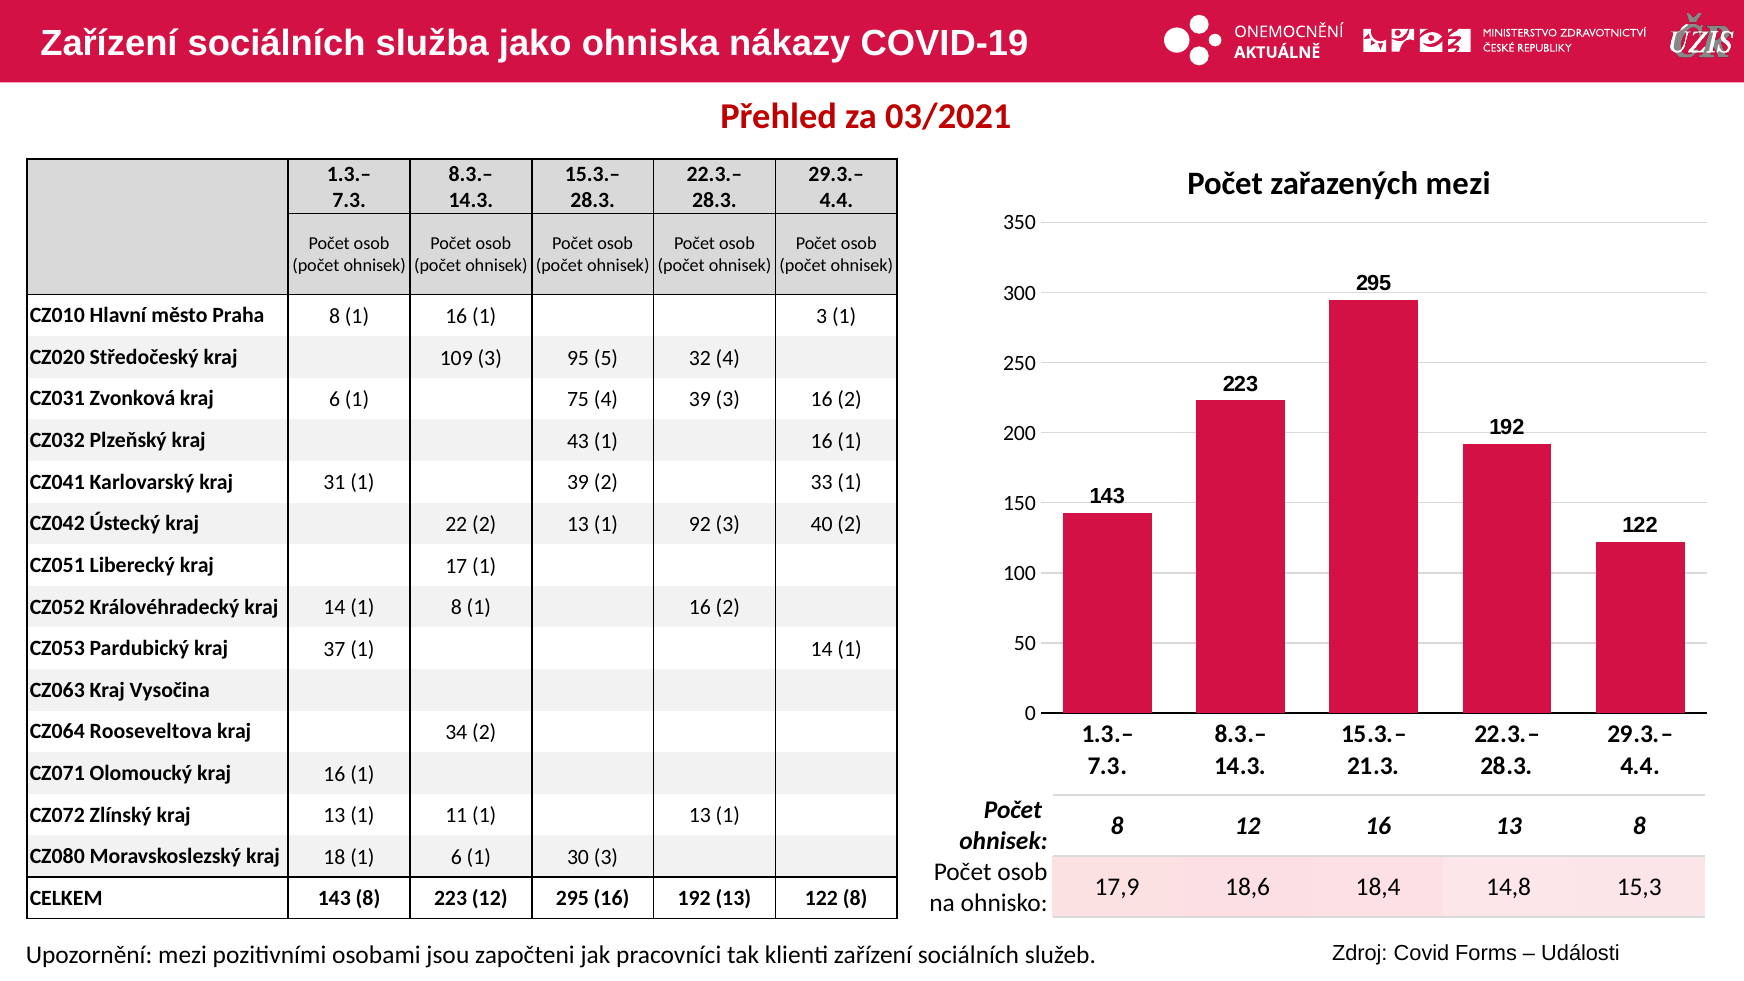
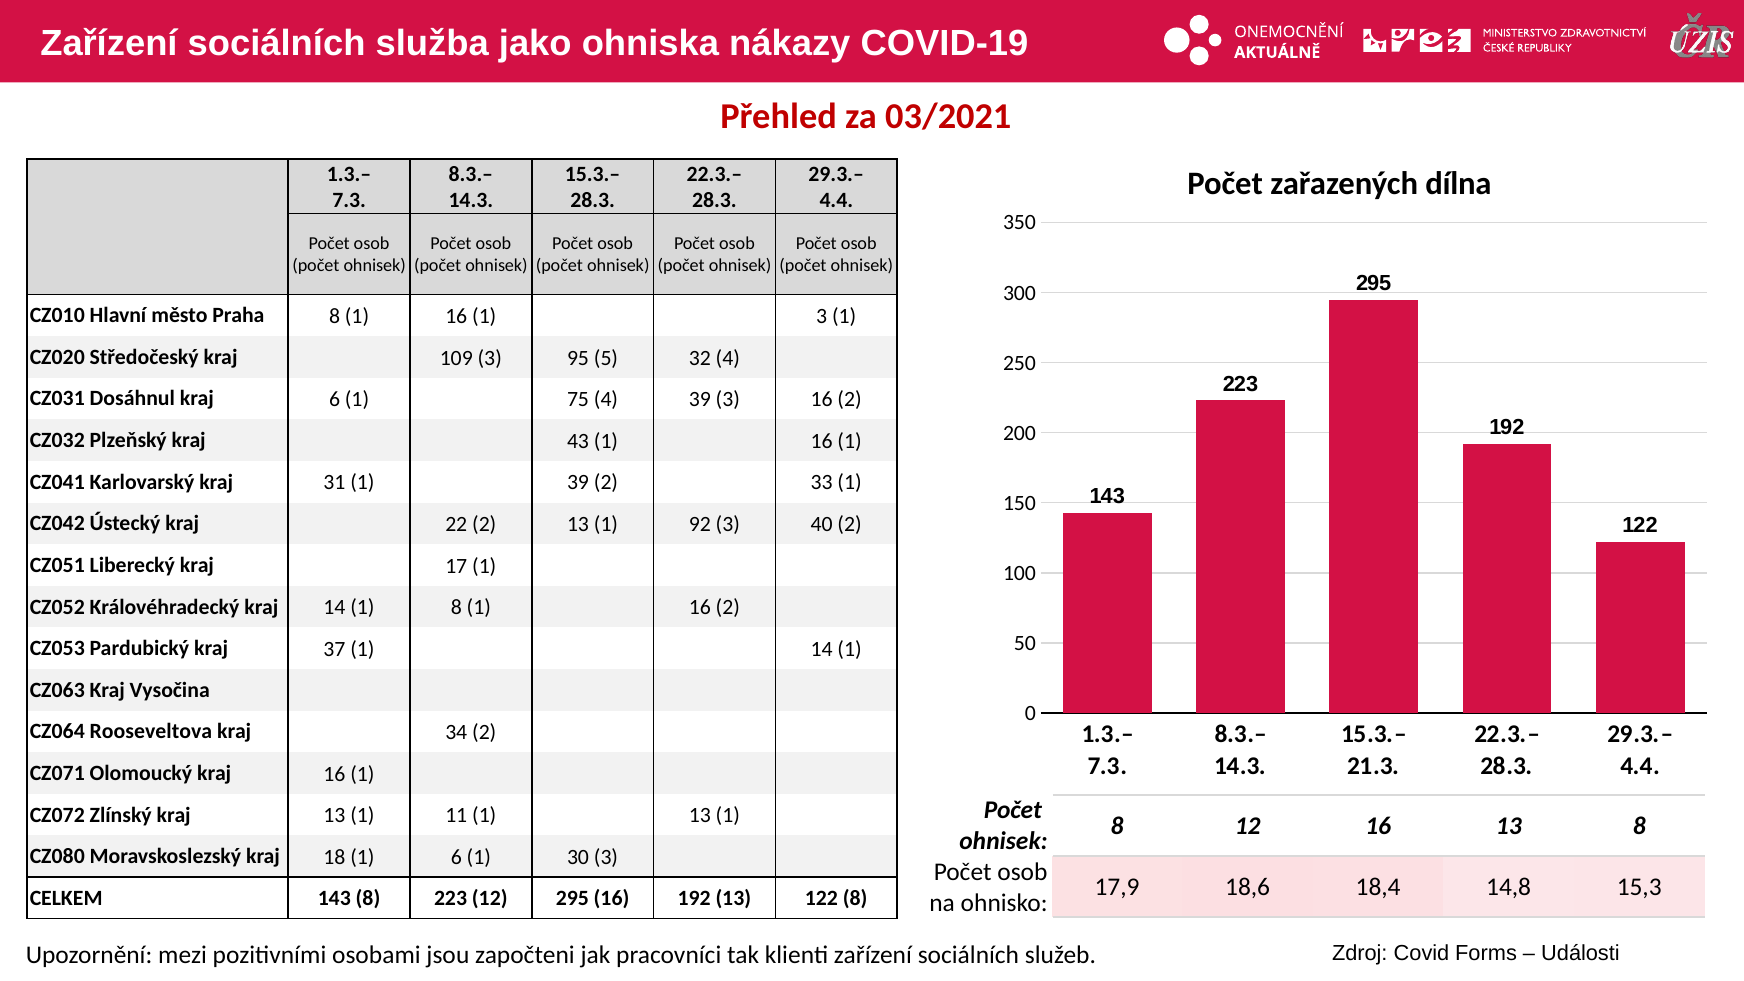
zařazených mezi: mezi -> dílna (1458, 184)
Zvonková: Zvonková -> Dosáhnul (132, 399)
